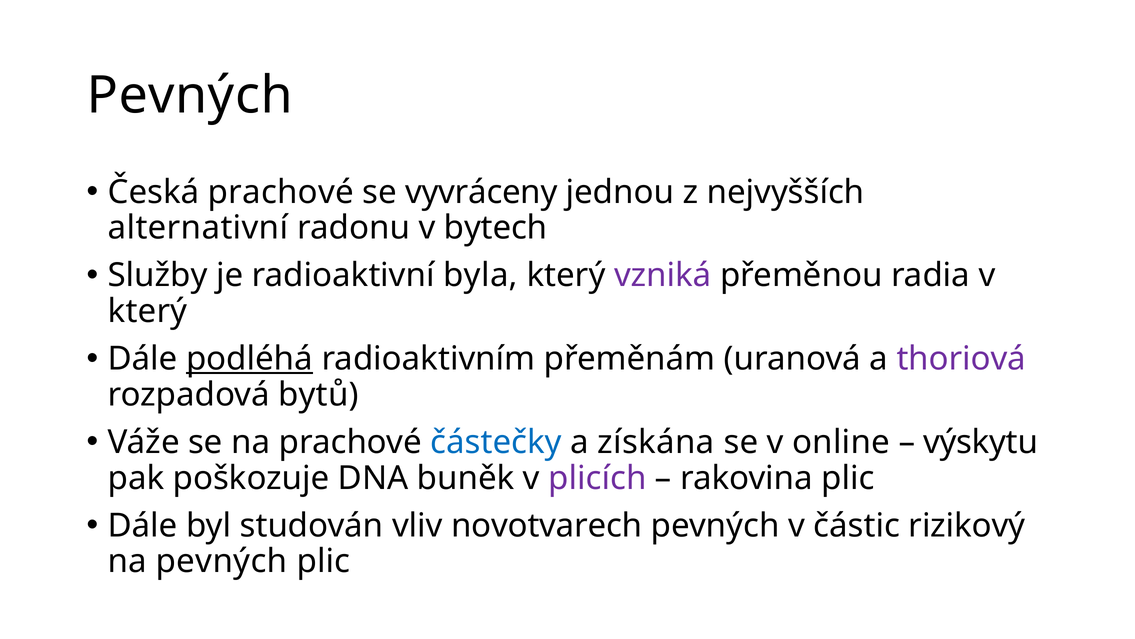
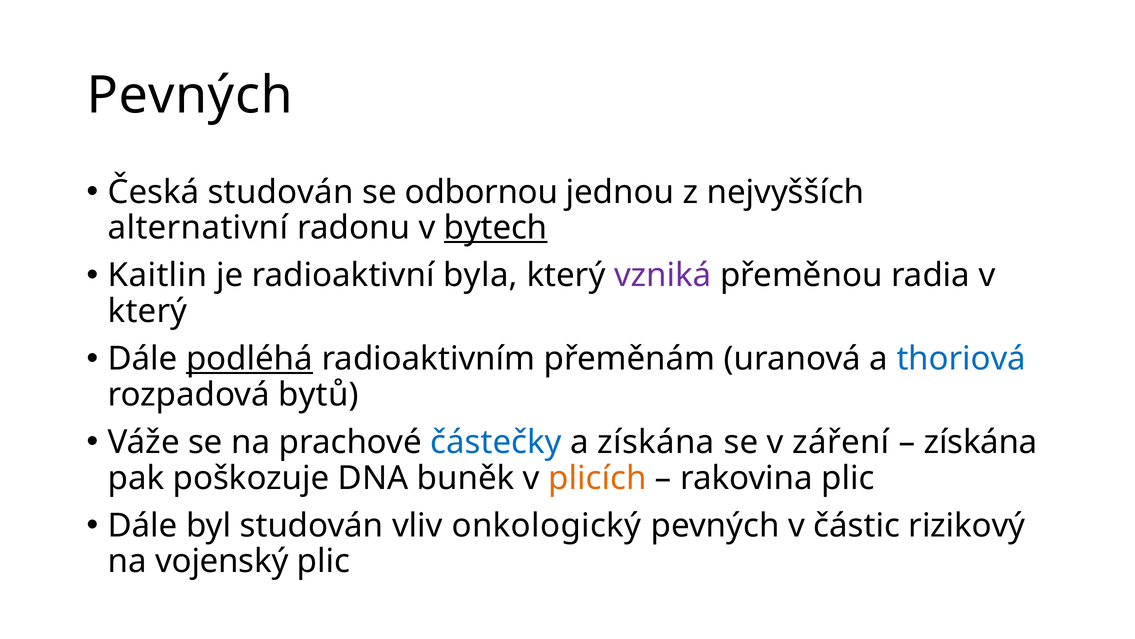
Česká prachové: prachové -> studován (281, 192)
vyvráceny: vyvráceny -> odbornou (481, 192)
bytech underline: none -> present (496, 228)
Služby: Služby -> Kaitlin (158, 275)
thoriová colour: purple -> blue (961, 359)
online: online -> záření (841, 442)
výskytu: výskytu -> získána (981, 442)
plicích colour: purple -> orange (597, 478)
novotvarech: novotvarech -> onkologický (547, 525)
na pevných: pevných -> vojenský (222, 561)
